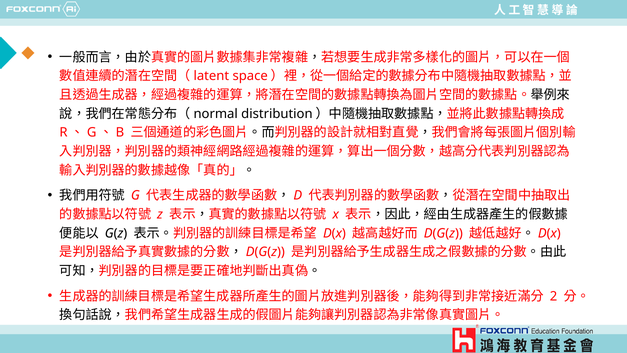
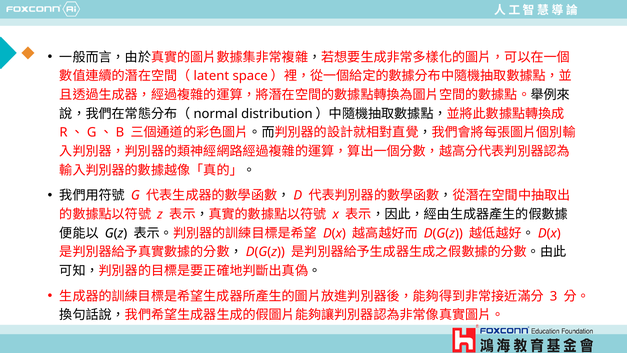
2: 2 -> 3 (554, 296)
